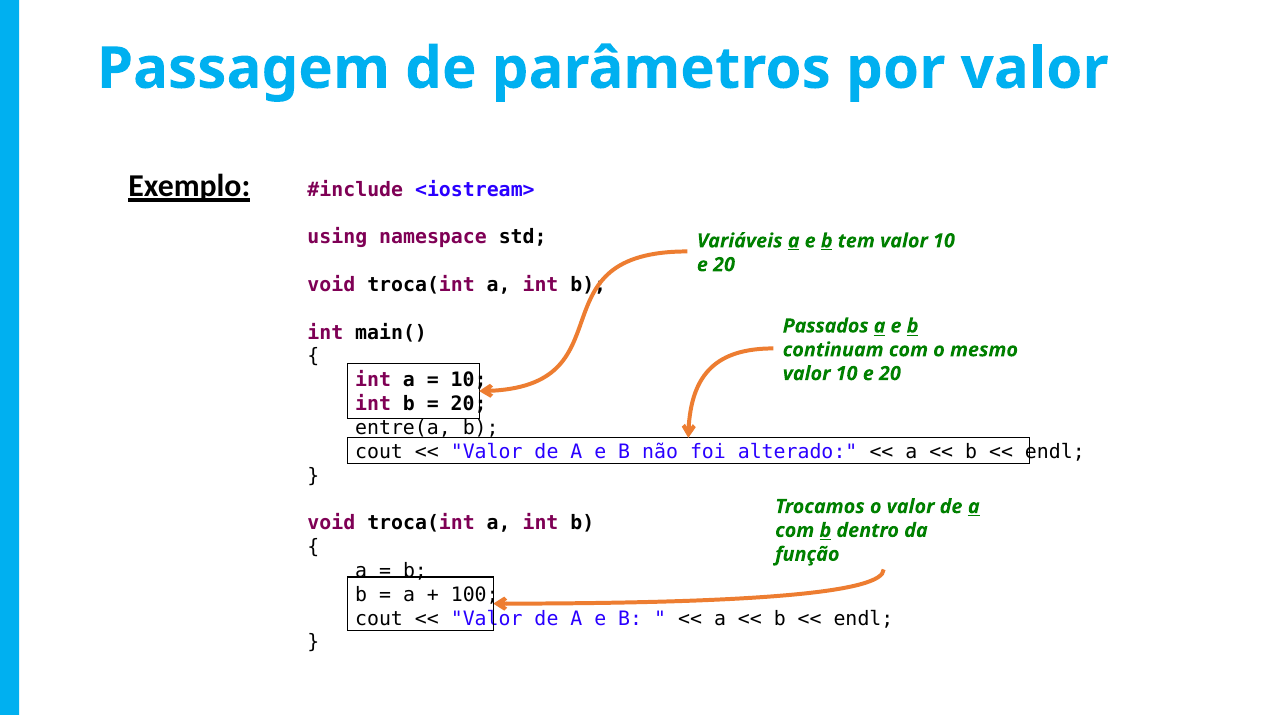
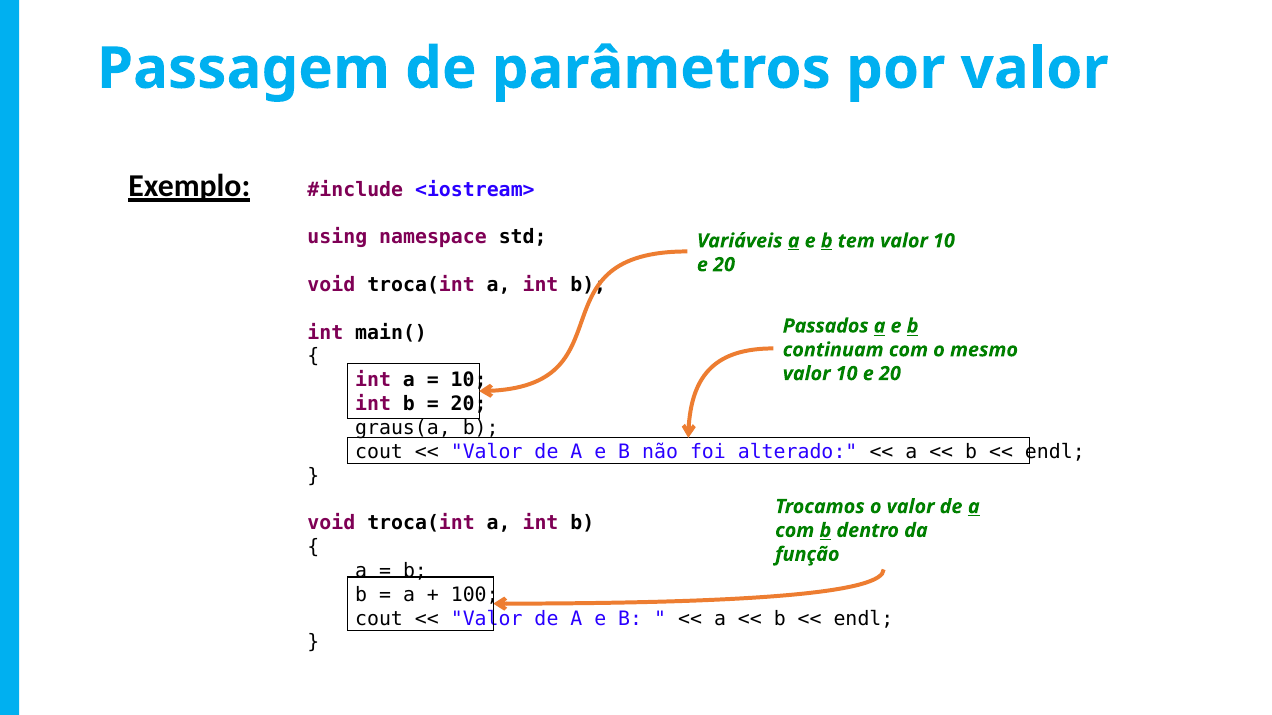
entre(a: entre(a -> graus(a (403, 428)
